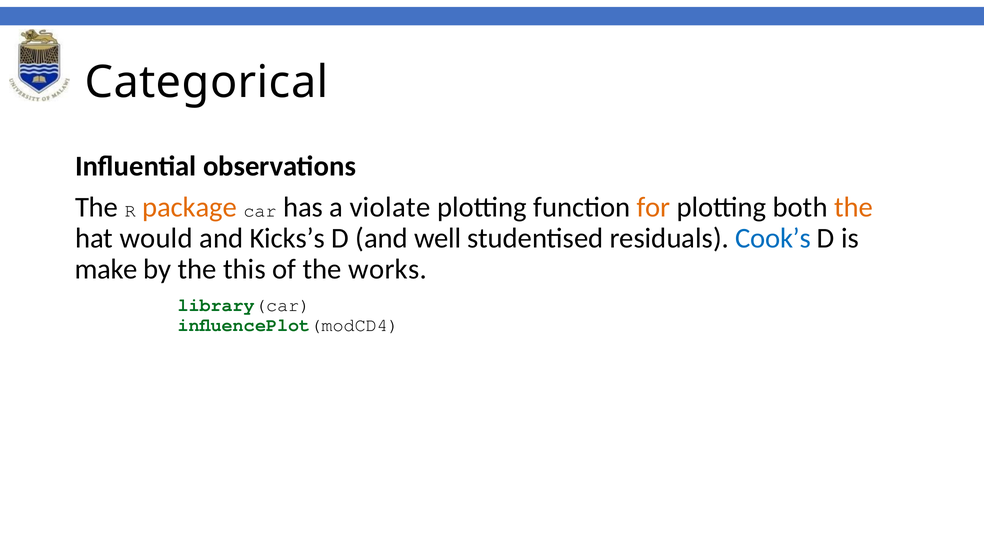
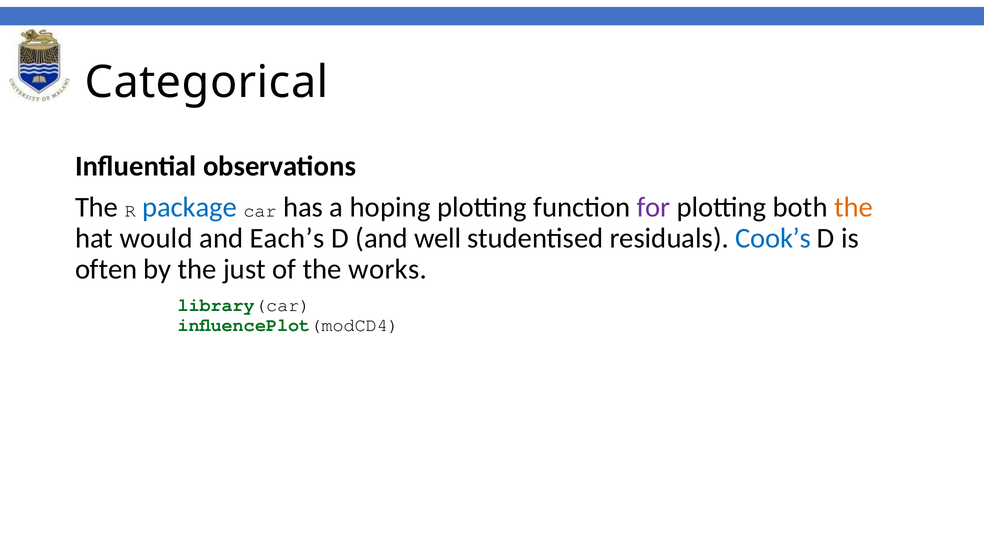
package colour: orange -> blue (190, 208)
violate: violate -> hoping (390, 208)
for colour: orange -> purple (654, 208)
Kicks’s: Kicks’s -> Each’s (287, 239)
make: make -> often (106, 270)
this: this -> just (245, 270)
